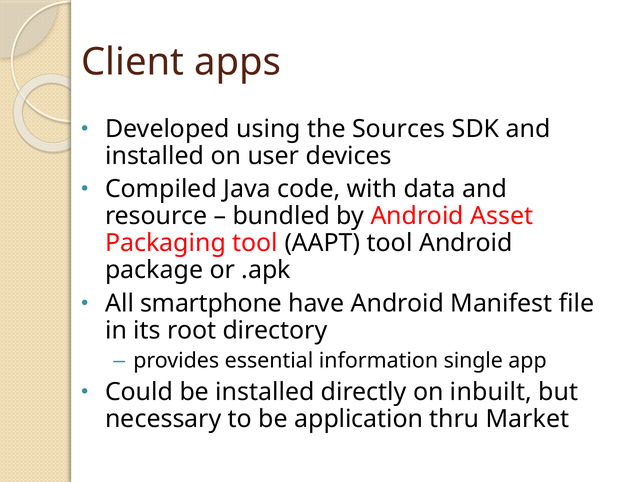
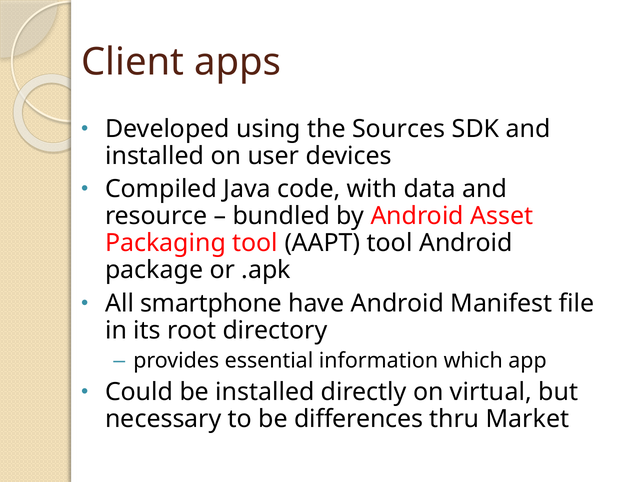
single: single -> which (473, 361)
inbuilt: inbuilt -> virtual (491, 392)
application: application -> differences (359, 419)
